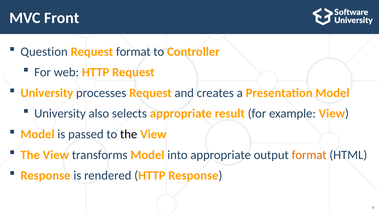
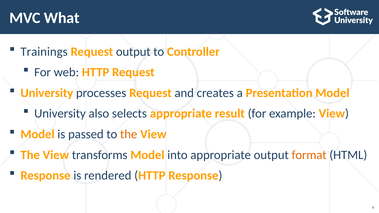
Front: Front -> What (62, 18)
Question: Question -> Trainings (44, 52)
Request format: format -> output (133, 52)
the colour: black -> orange (129, 134)
